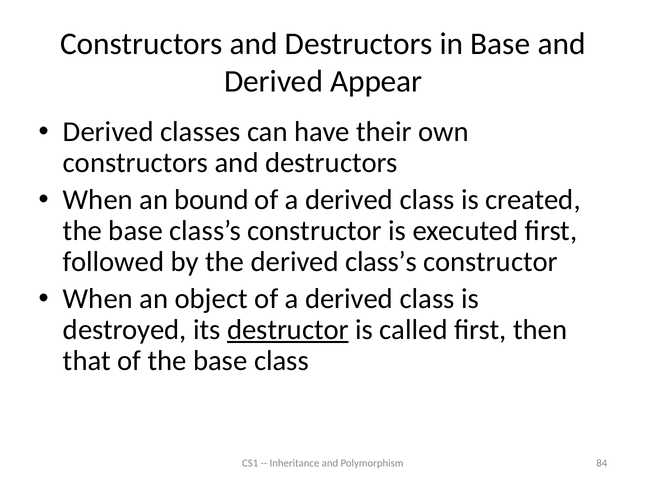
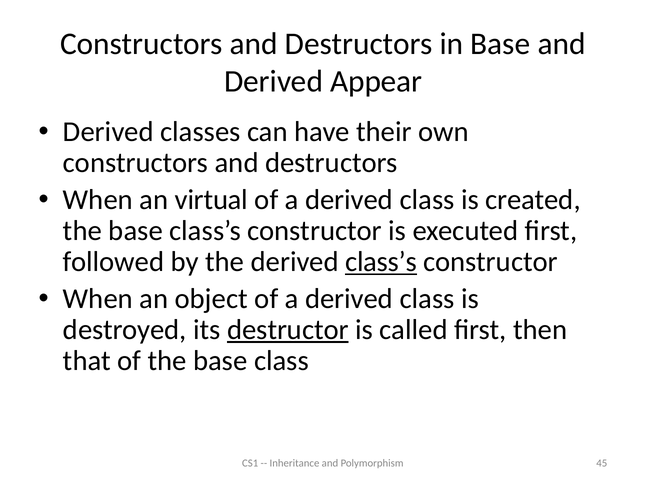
bound: bound -> virtual (211, 199)
class’s underline: none -> present (381, 261)
84: 84 -> 45 (602, 463)
